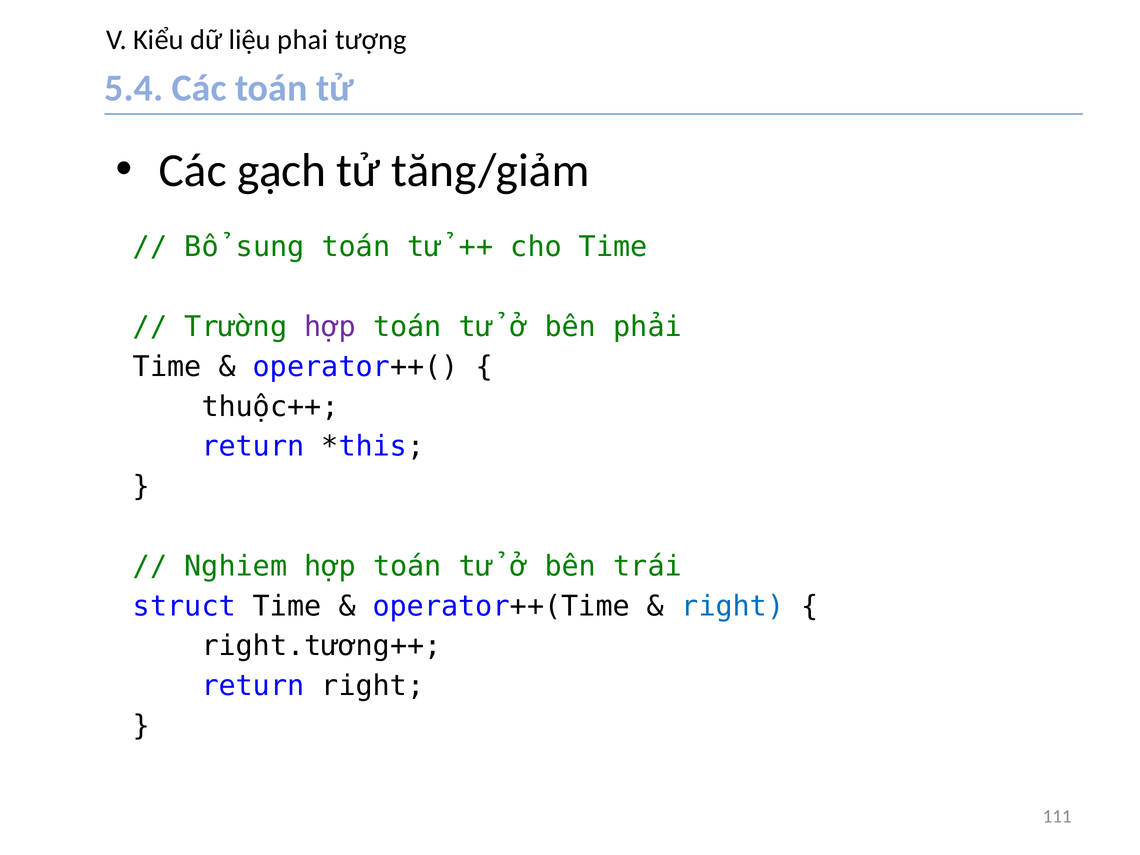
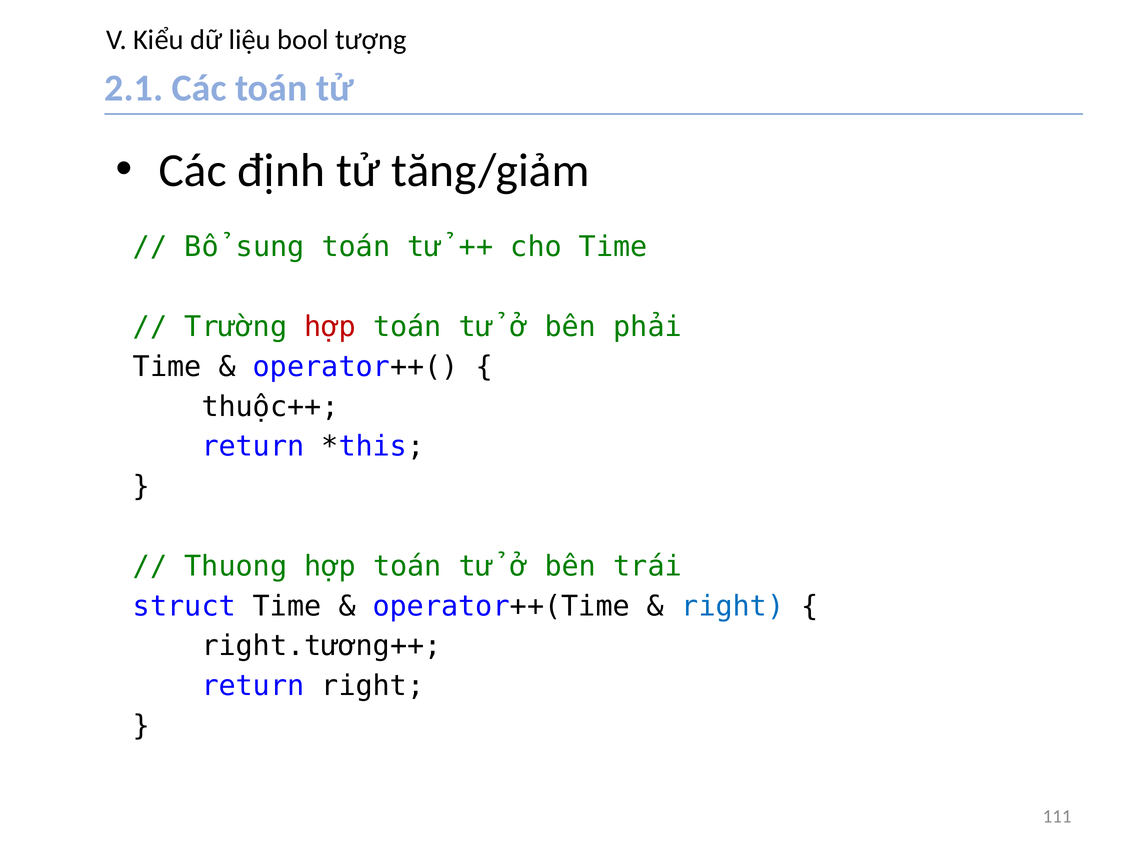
phai: phai -> bool (303, 40)
5.4: 5.4 -> 2.1 (134, 88)
gạch: gạch -> định (281, 170)
hợp colour: purple -> red (330, 327)
Nghiem: Nghiem -> Thuong (236, 566)
